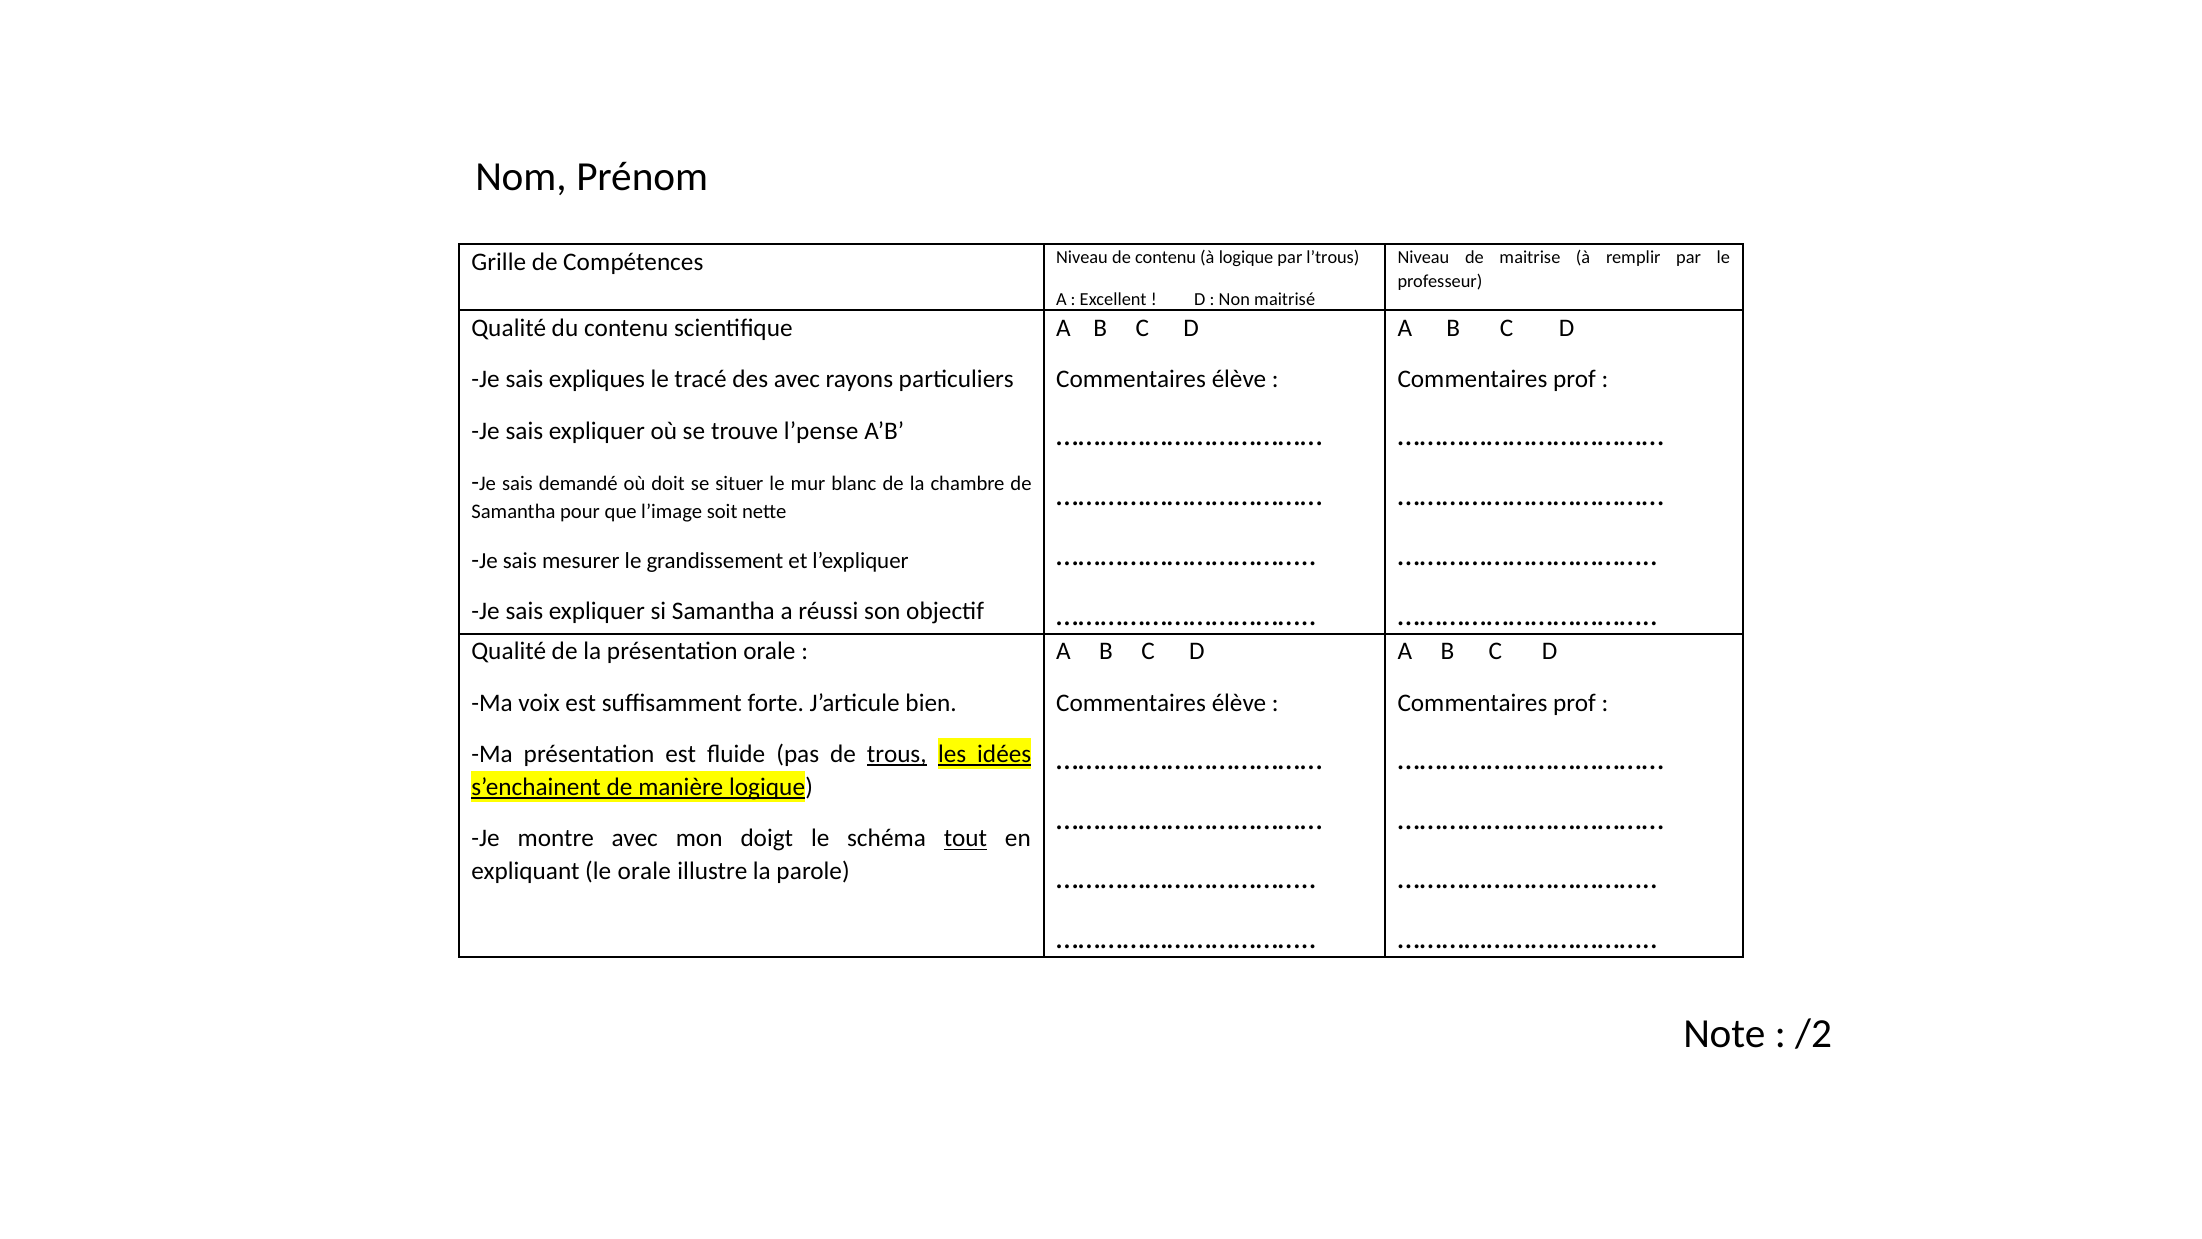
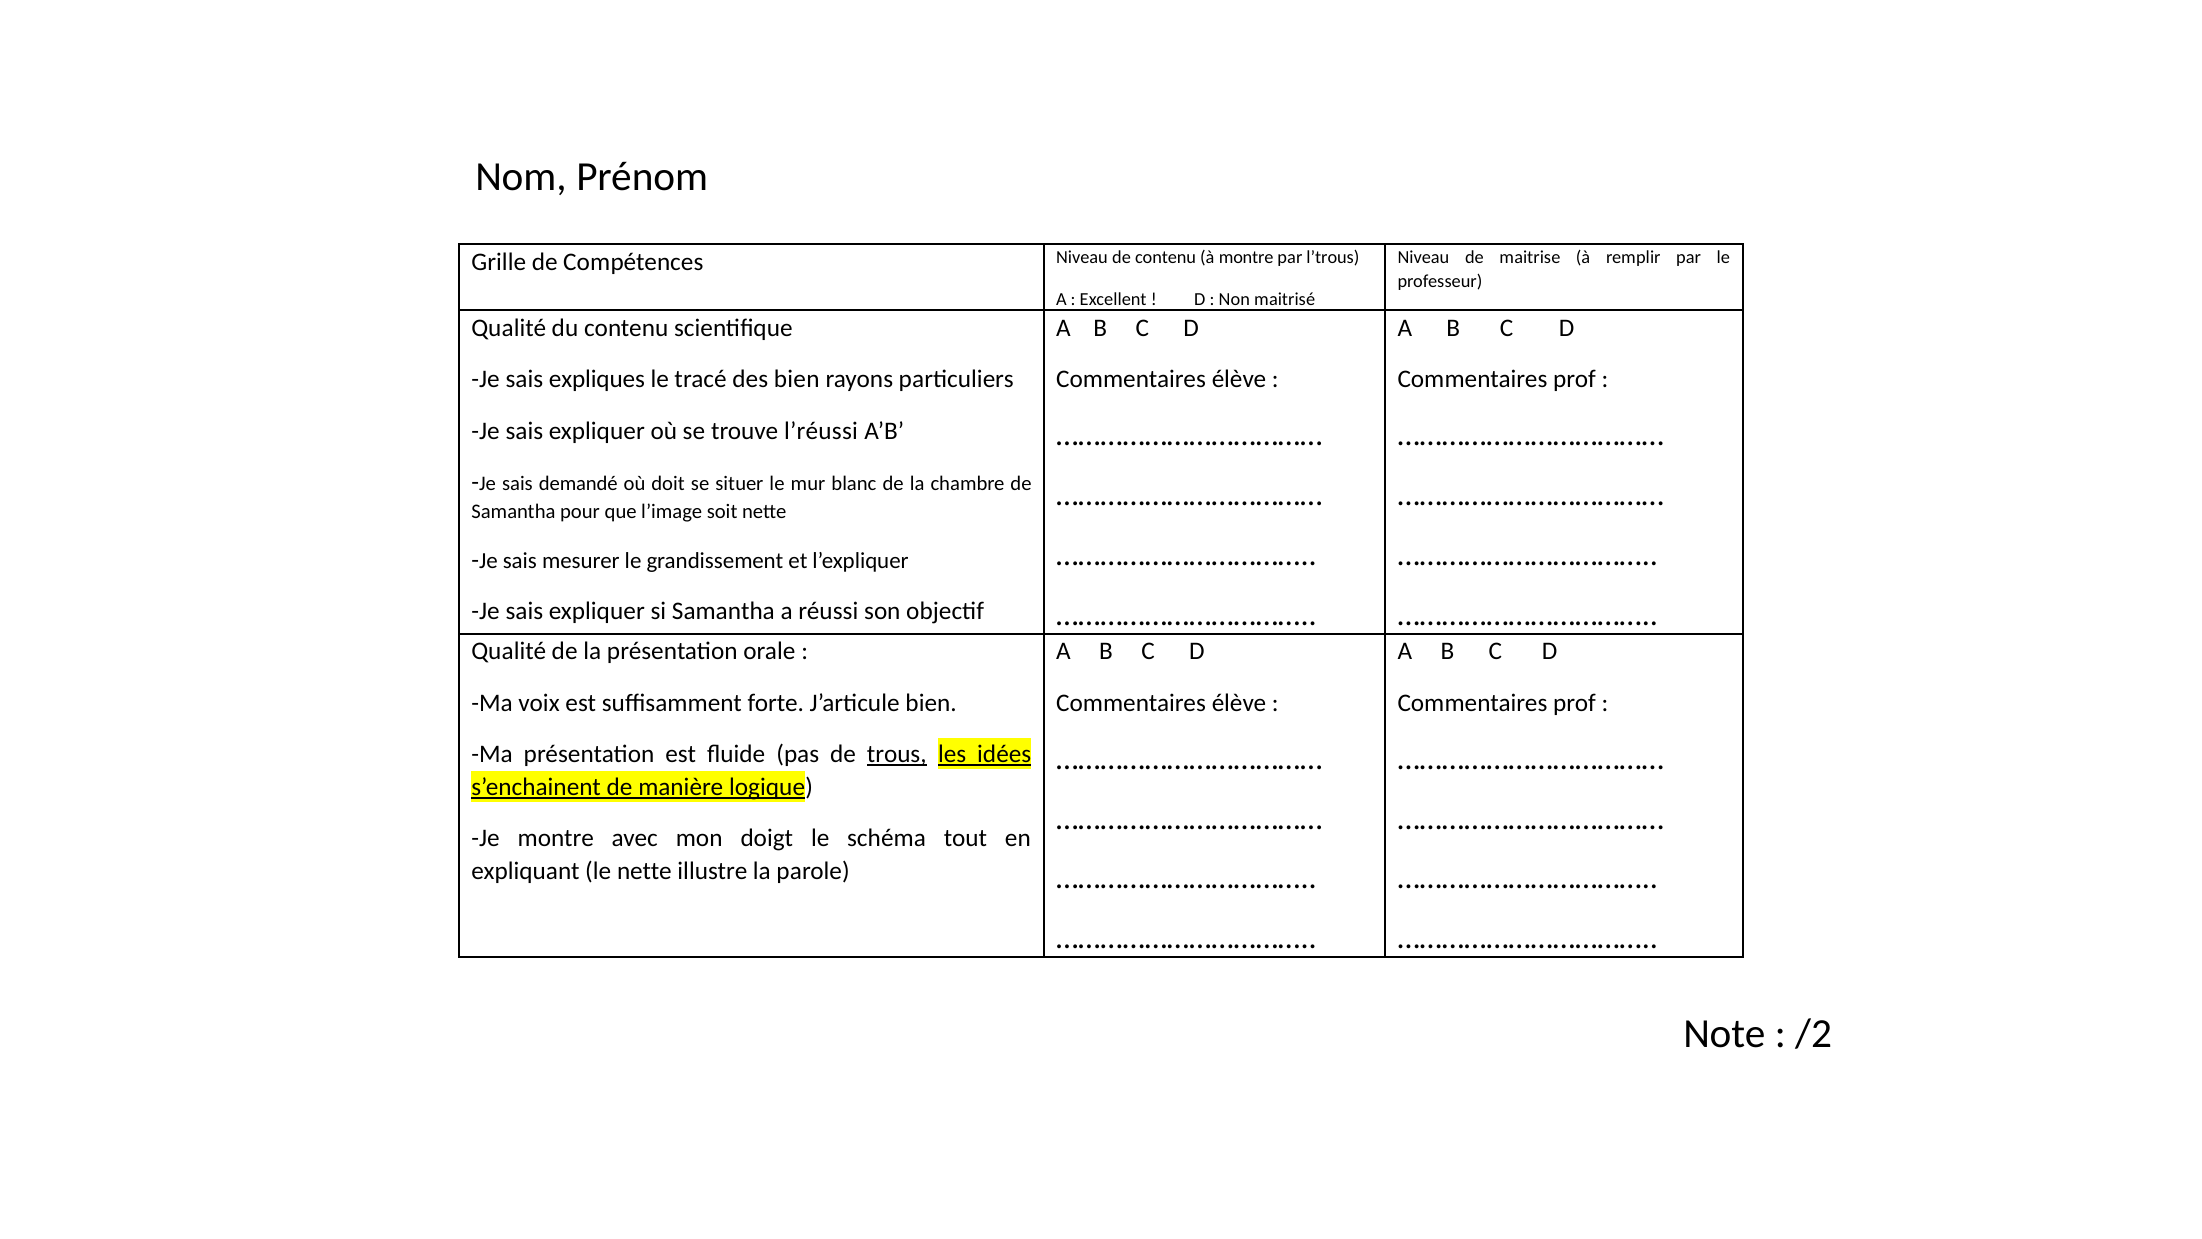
à logique: logique -> montre (1246, 257)
des avec: avec -> bien (797, 379)
l’pense: l’pense -> l’réussi (821, 431)
tout underline: present -> none (965, 838)
le orale: orale -> nette (644, 871)
